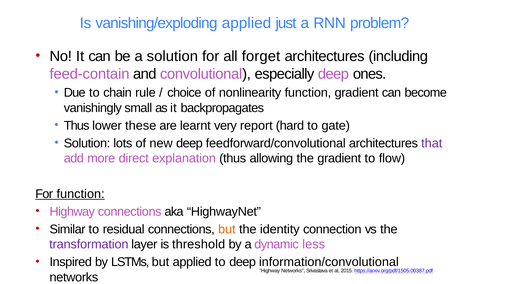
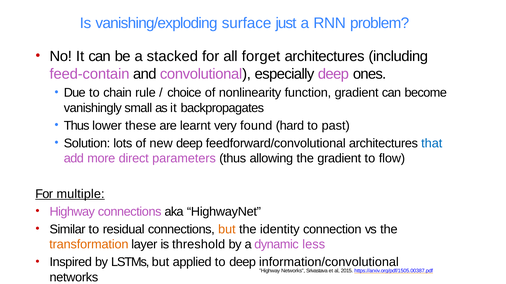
vanishing/exploding applied: applied -> surface (247, 23)
a solution: solution -> stacked (172, 56)
report: report -> found (256, 126)
gate: gate -> past (336, 126)
that colour: purple -> blue (432, 144)
explanation: explanation -> parameters (184, 159)
For function: function -> multiple (81, 194)
transformation colour: purple -> orange (89, 245)
